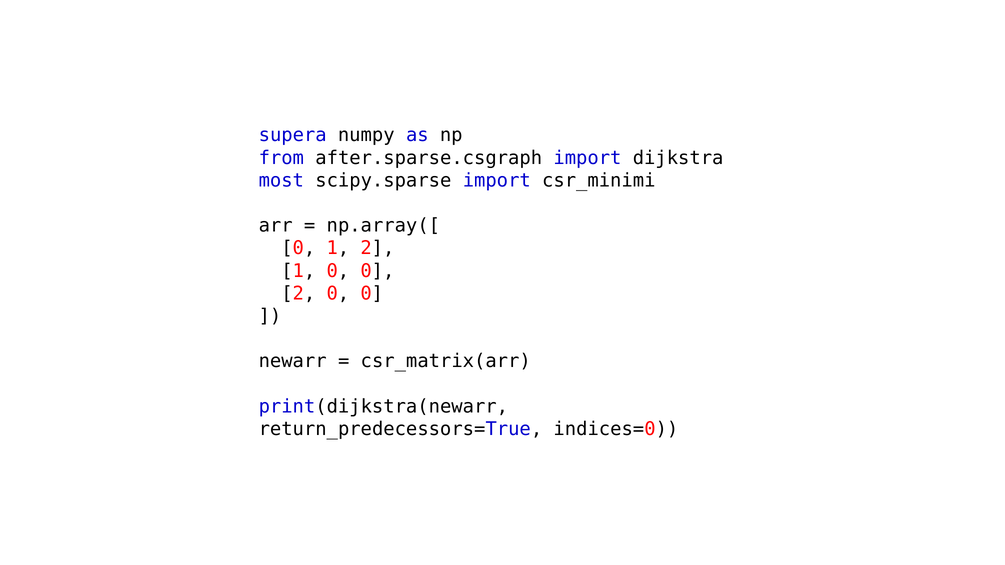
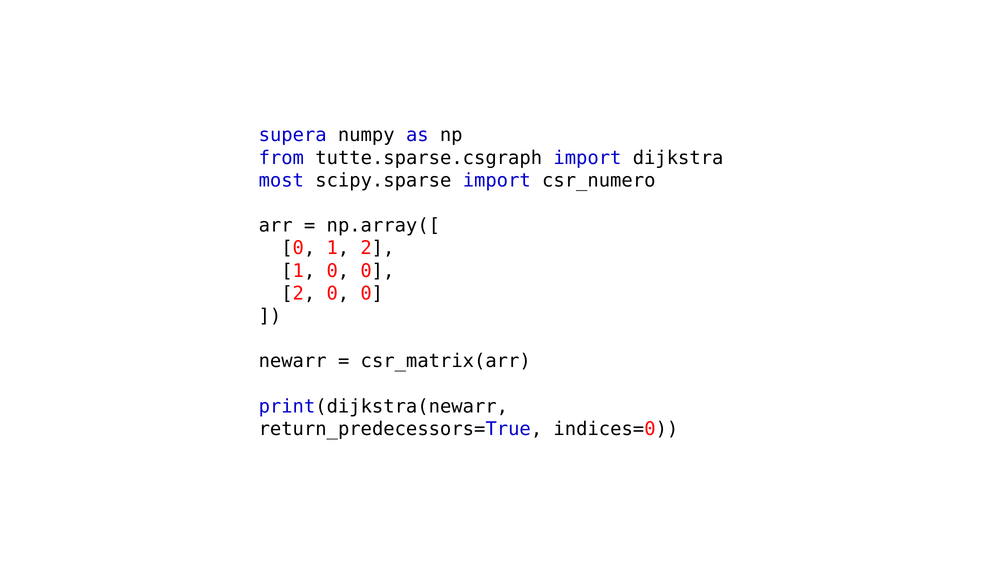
after.sparse.csgraph: after.sparse.csgraph -> tutte.sparse.csgraph (429, 158)
csr_minimi: csr_minimi -> csr_numero (599, 181)
